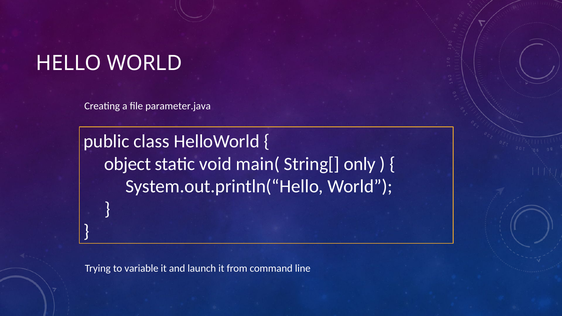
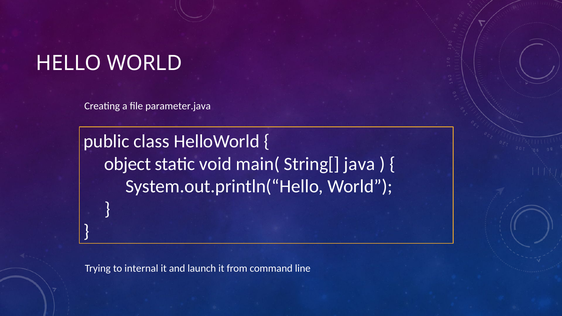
only: only -> java (360, 164)
variable: variable -> internal (141, 268)
